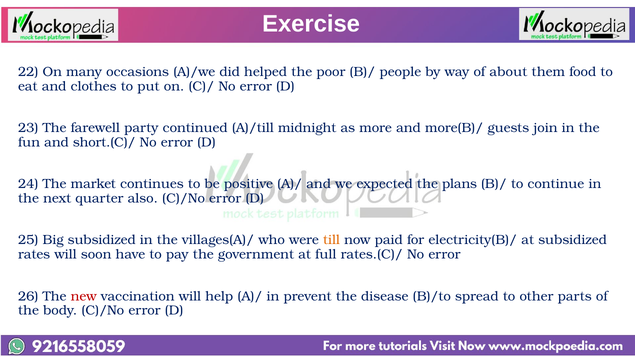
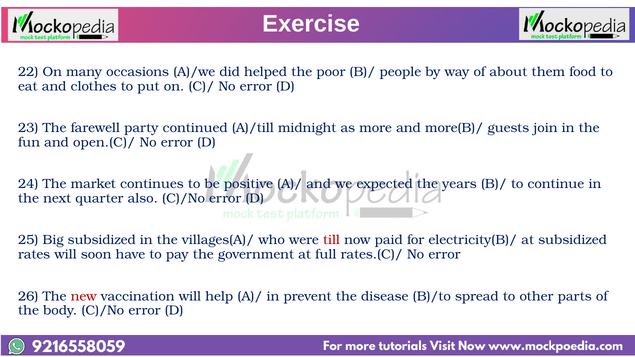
short.(C)/: short.(C)/ -> open.(C)/ (104, 142)
plans: plans -> years (459, 184)
till colour: orange -> red (332, 240)
